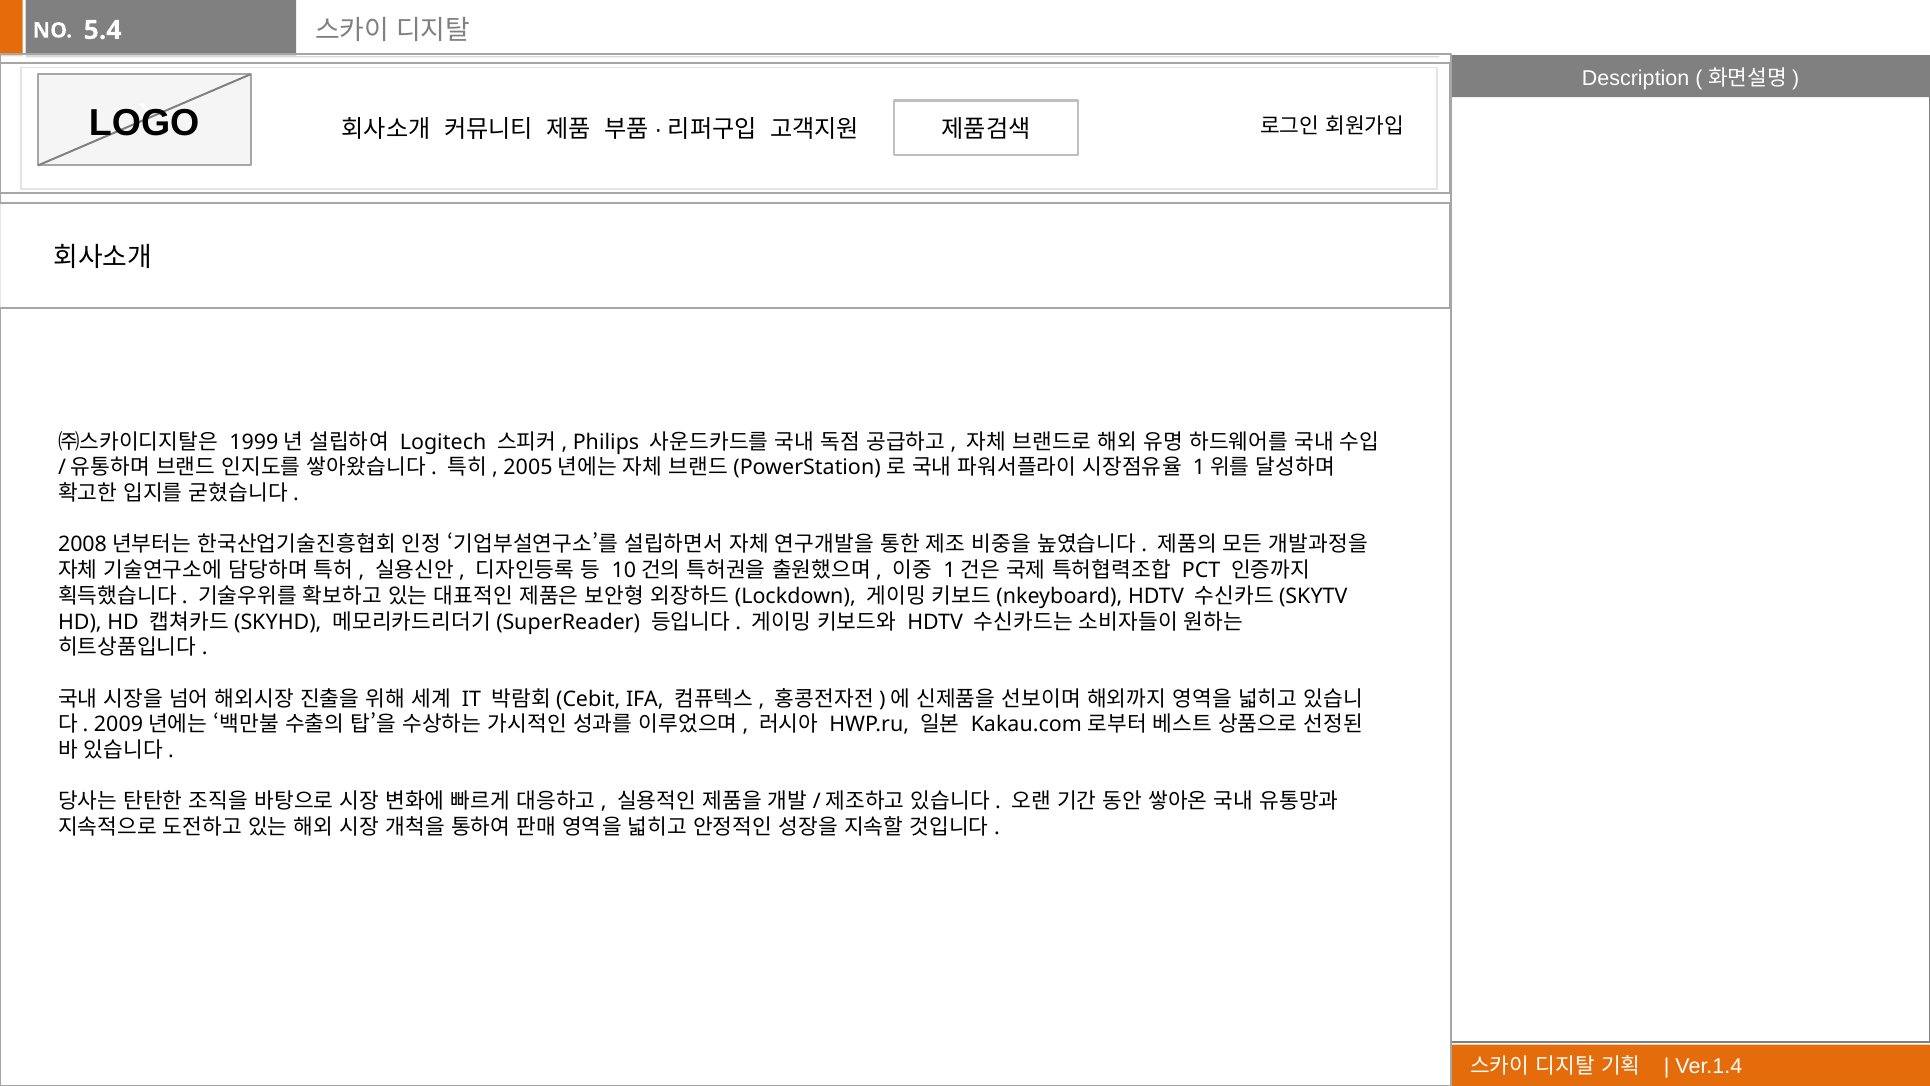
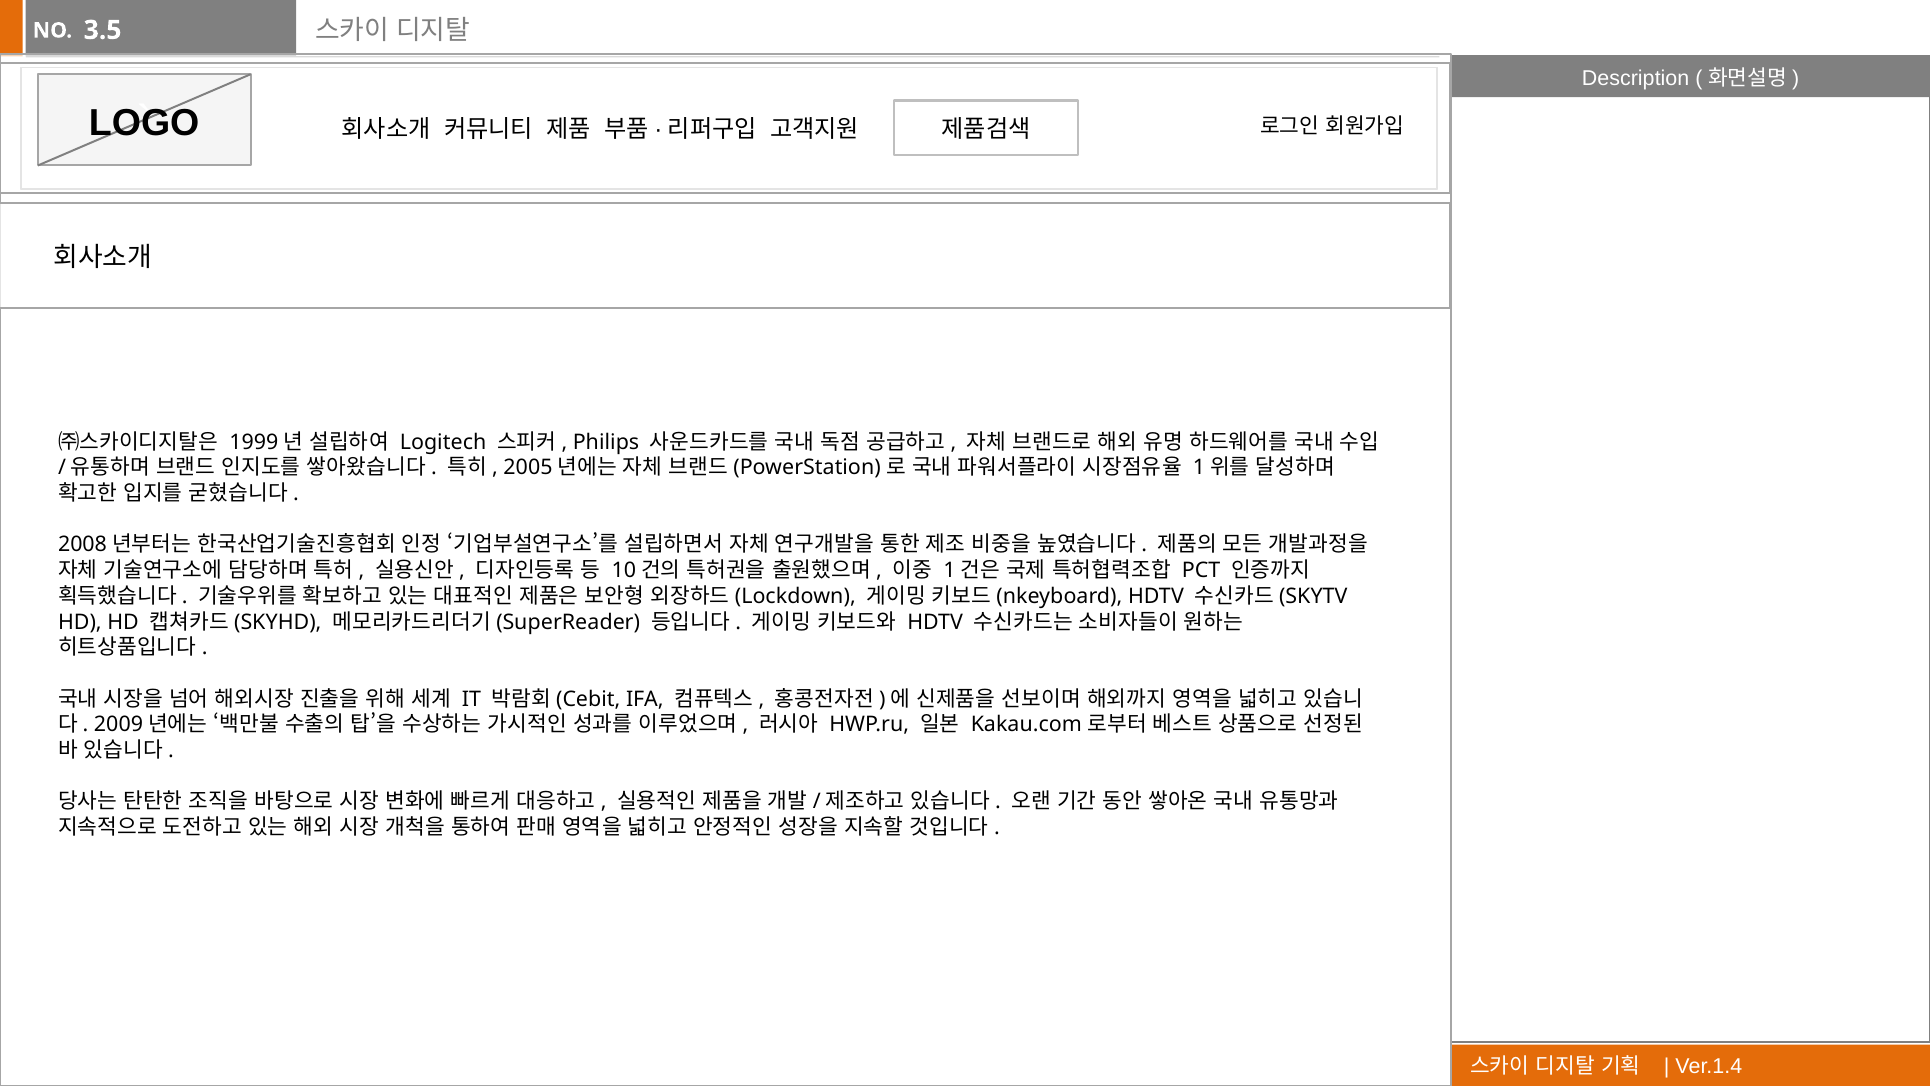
5.4: 5.4 -> 3.5 (103, 30)
